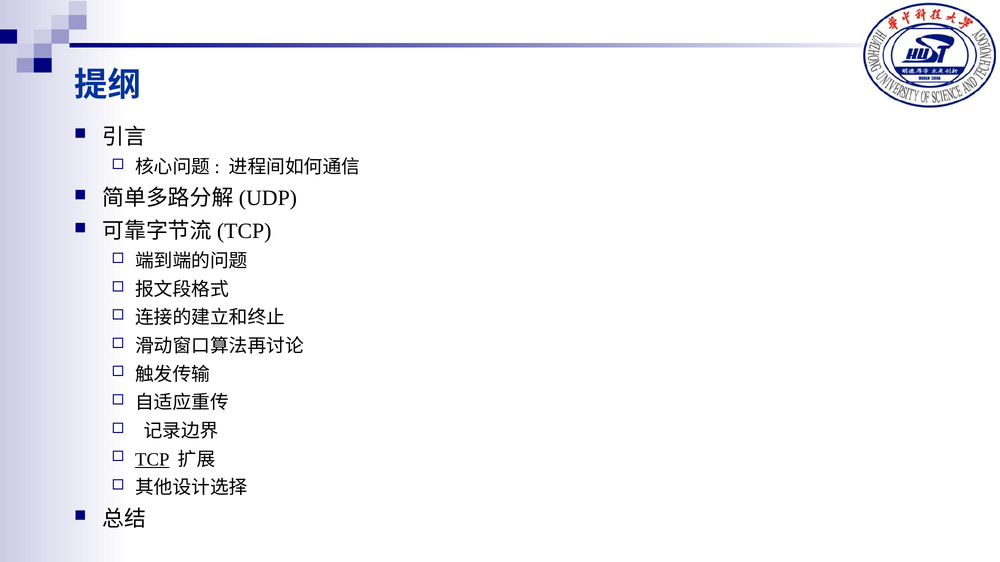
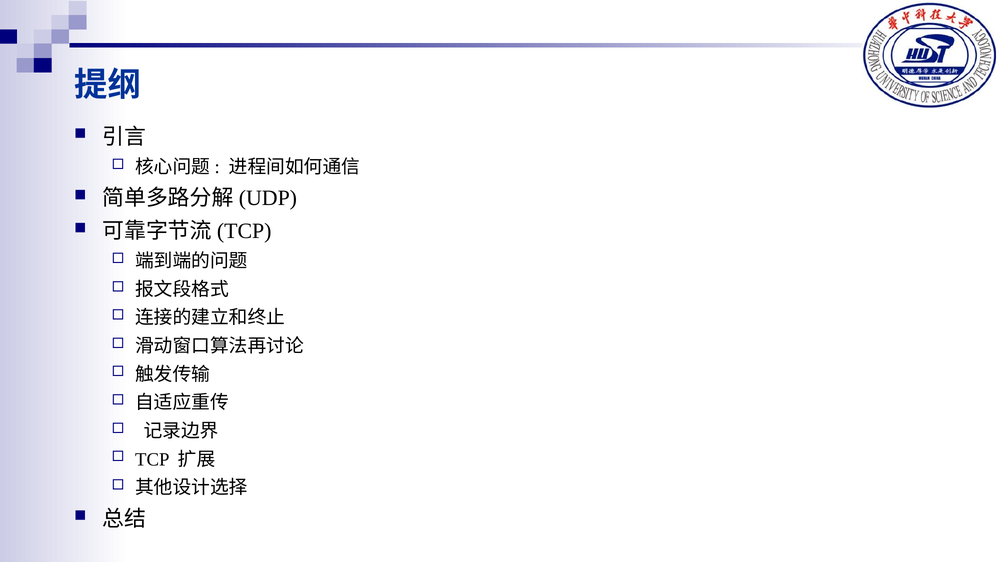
TCP underline: present -> none (152, 460)
